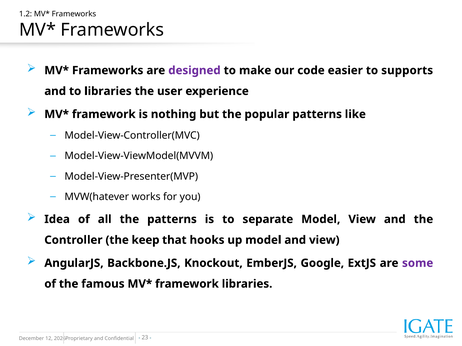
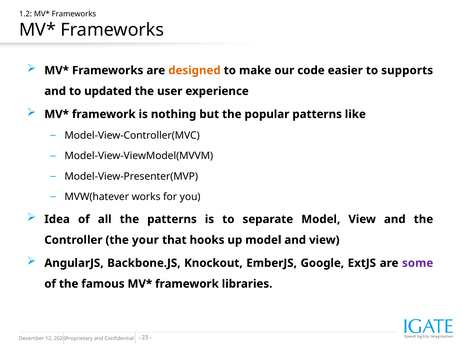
designed colour: purple -> orange (194, 71)
to libraries: libraries -> updated (108, 91)
keep: keep -> your (145, 240)
